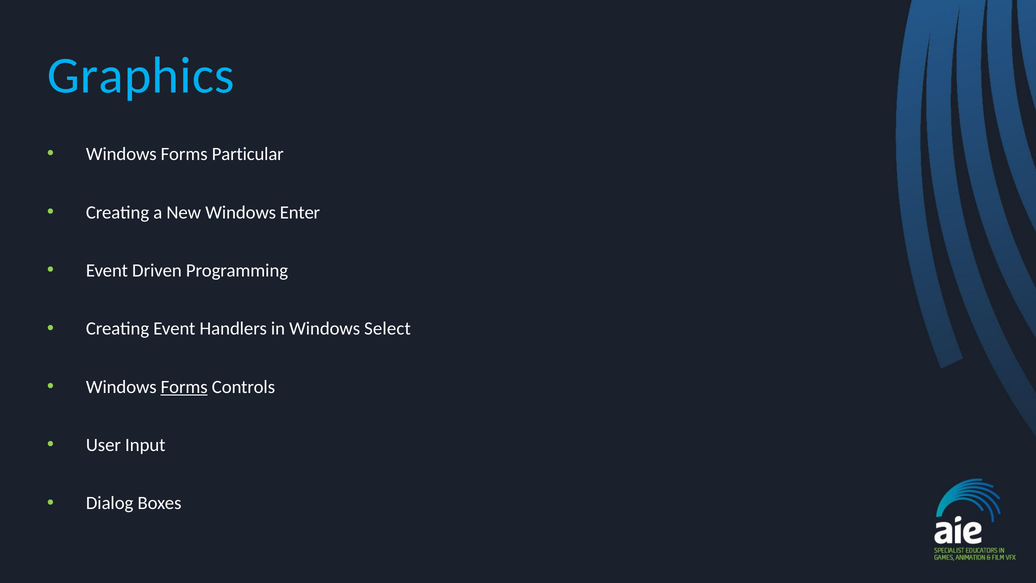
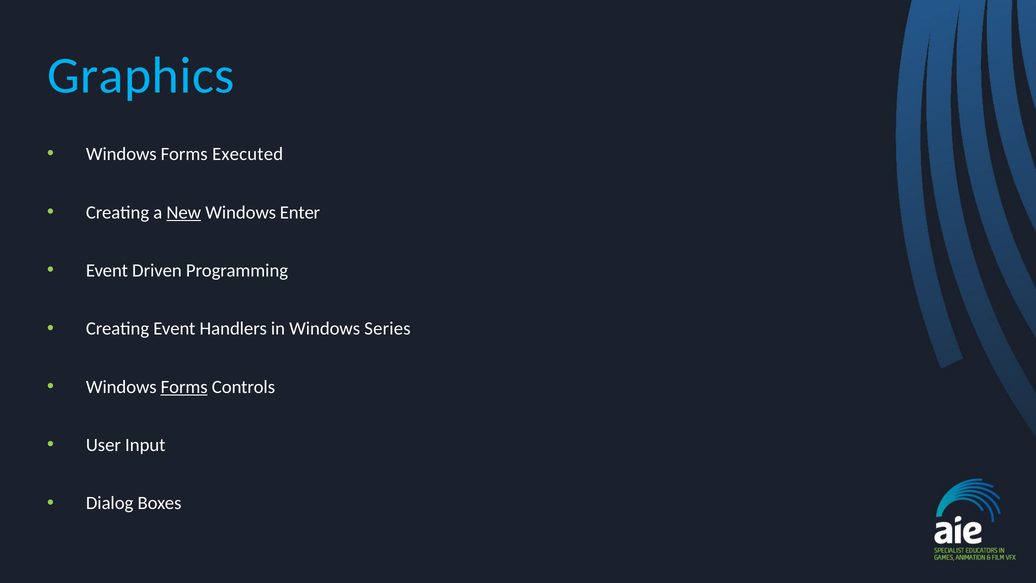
Particular: Particular -> Executed (248, 154)
New underline: none -> present (184, 212)
Select: Select -> Series (387, 329)
